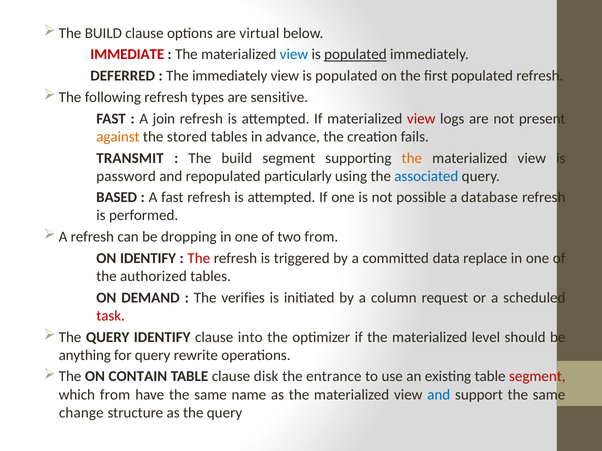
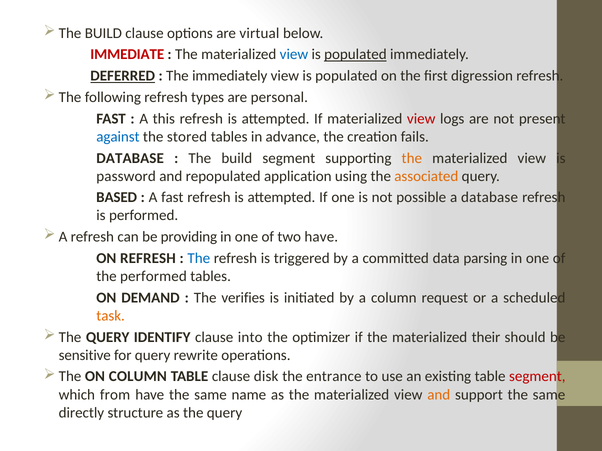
DEFERRED underline: none -> present (123, 76)
first populated: populated -> digression (482, 76)
sensitive: sensitive -> personal (279, 97)
join: join -> this (164, 119)
against colour: orange -> blue (118, 137)
TRANSMIT: TRANSMIT -> DATABASE (130, 158)
particularly: particularly -> application (298, 176)
associated colour: blue -> orange (426, 176)
dropping: dropping -> providing (189, 237)
two from: from -> have (321, 237)
ON IDENTIFY: IDENTIFY -> REFRESH (148, 259)
The colour: red -> blue (199, 259)
replace: replace -> parsing (485, 259)
the authorized: authorized -> performed (153, 277)
task colour: red -> orange (111, 316)
level: level -> their (486, 337)
anything: anything -> sensitive (85, 356)
ON CONTAIN: CONTAIN -> COLUMN (138, 377)
and colour: blue -> orange (439, 395)
change: change -> directly (81, 413)
